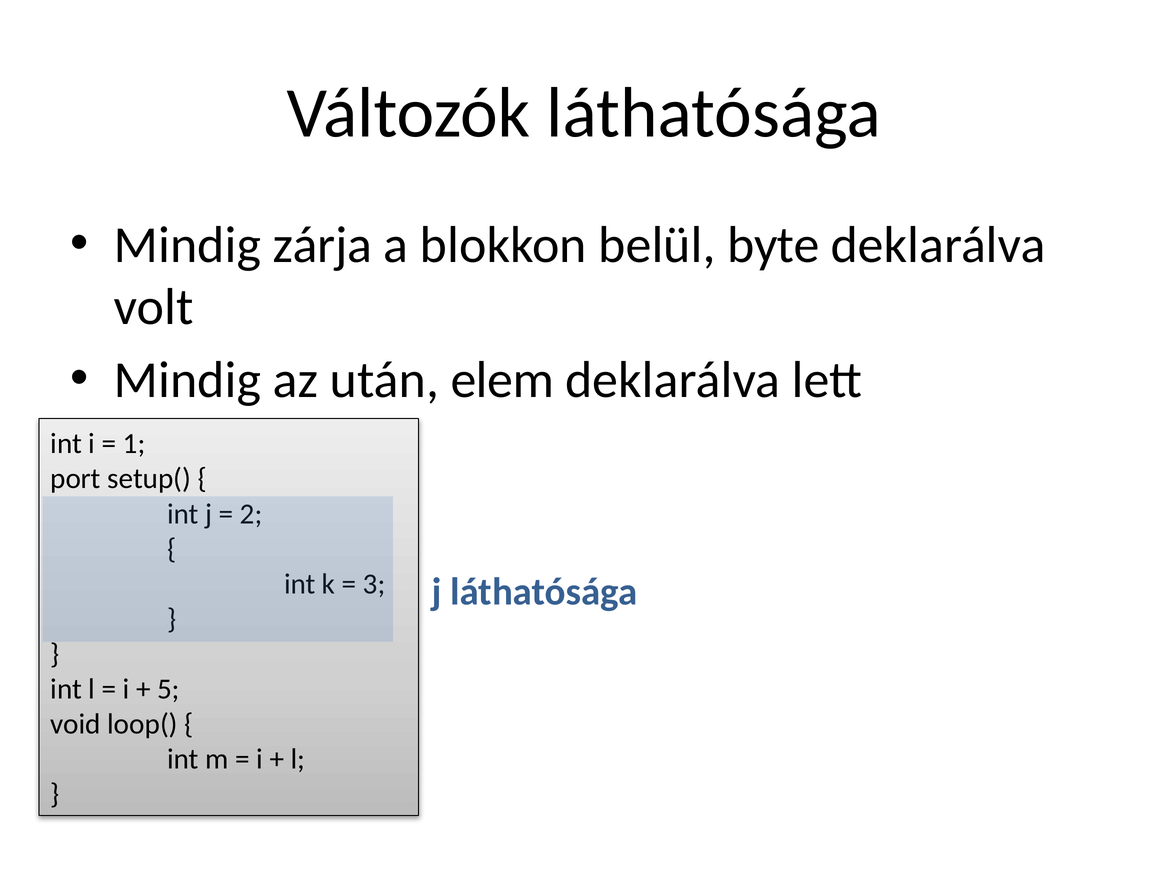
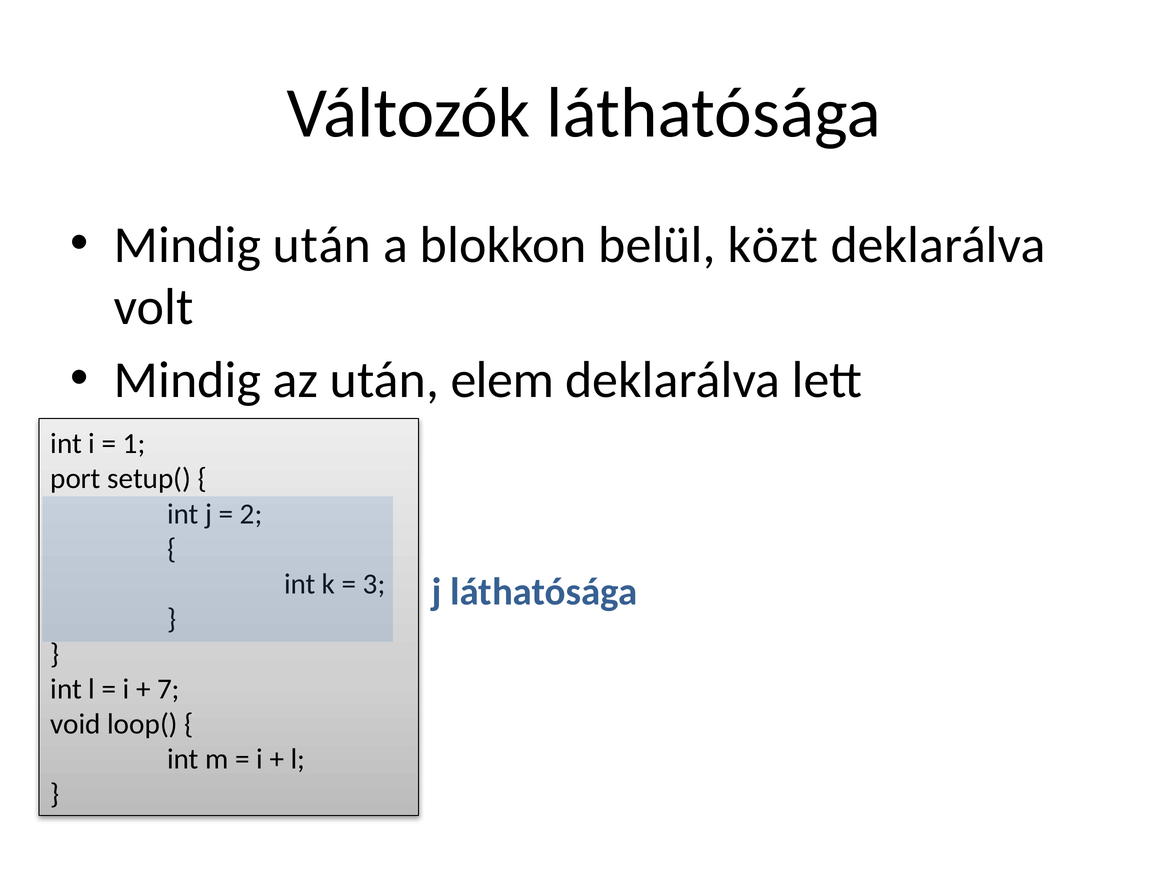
Mindig zárja: zárja -> után (322, 245)
byte: byte -> közt (773, 245)
5: 5 -> 7 (168, 689)
